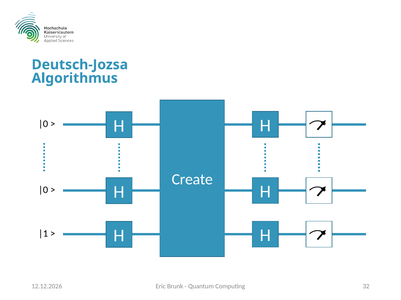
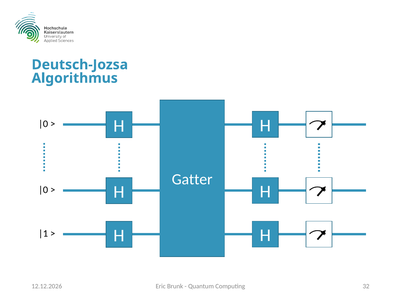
Create: Create -> Gatter (192, 180)
